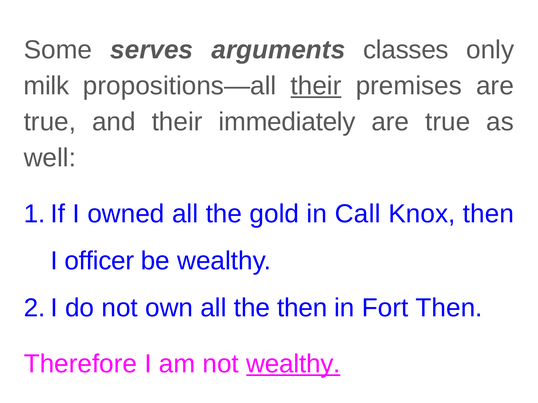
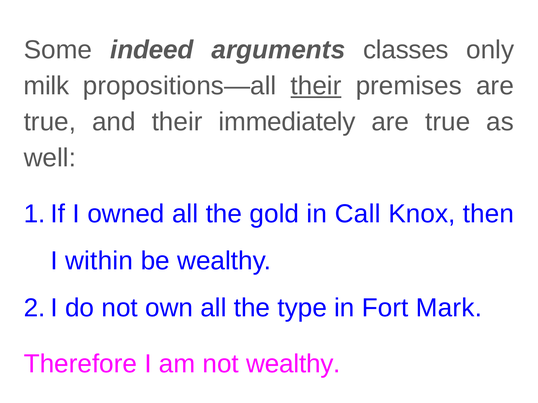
serves: serves -> indeed (152, 50)
officer: officer -> within (99, 261)
the then: then -> type (302, 308)
Fort Then: Then -> Mark (449, 308)
wealthy underline: present -> none (293, 364)
